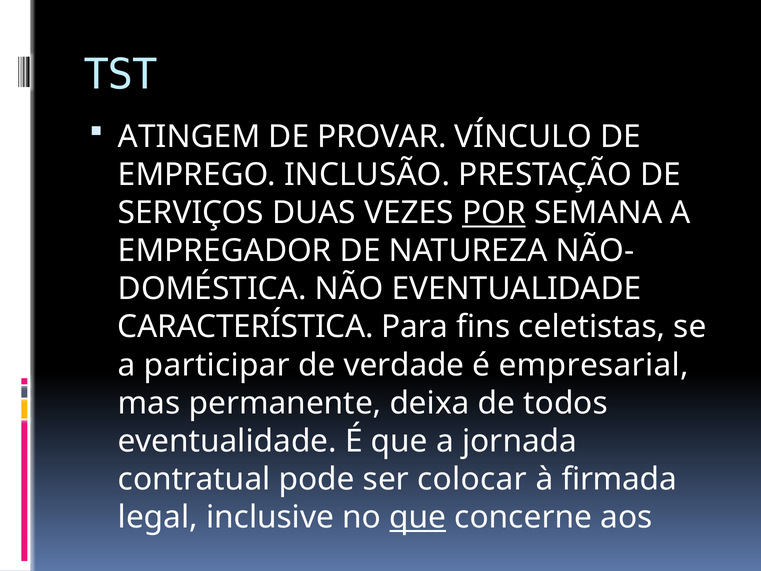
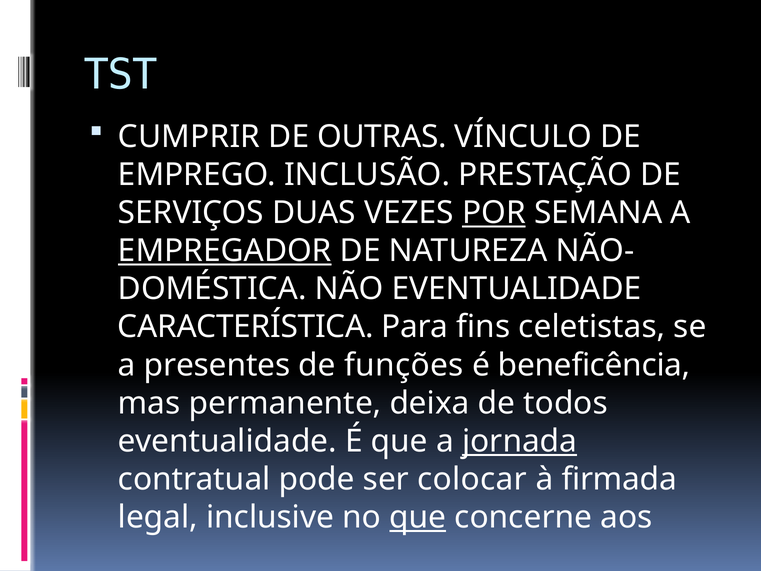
ATINGEM: ATINGEM -> CUMPRIR (189, 137)
PROVAR: PROVAR -> OUTRAS (382, 137)
EMPREGADOR underline: none -> present (225, 251)
participar: participar -> presentes (217, 365)
verdade: verdade -> funções (404, 365)
empresarial: empresarial -> beneficência (594, 365)
jornada underline: none -> present (520, 441)
